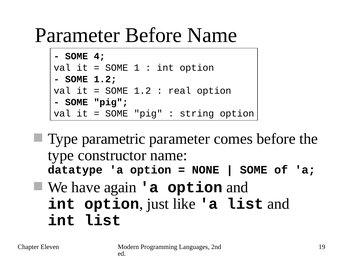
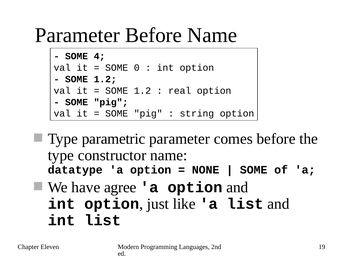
1: 1 -> 0 (137, 67)
again: again -> agree (120, 187)
